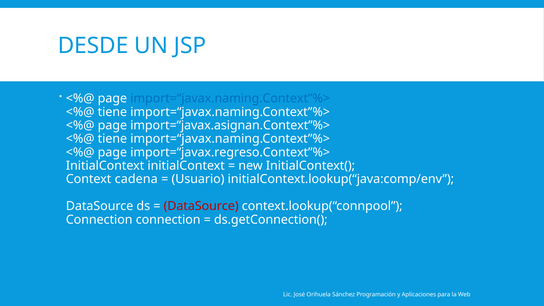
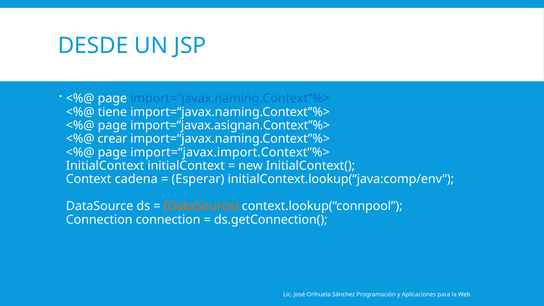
tiene: tiene -> crear (112, 139)
import=“javax.regreso.Context”%>: import=“javax.regreso.Context”%> -> import=“javax.import.Context”%> (230, 152)
Usuario: Usuario -> Esperar (198, 179)
DataSource colour: red -> orange (201, 206)
